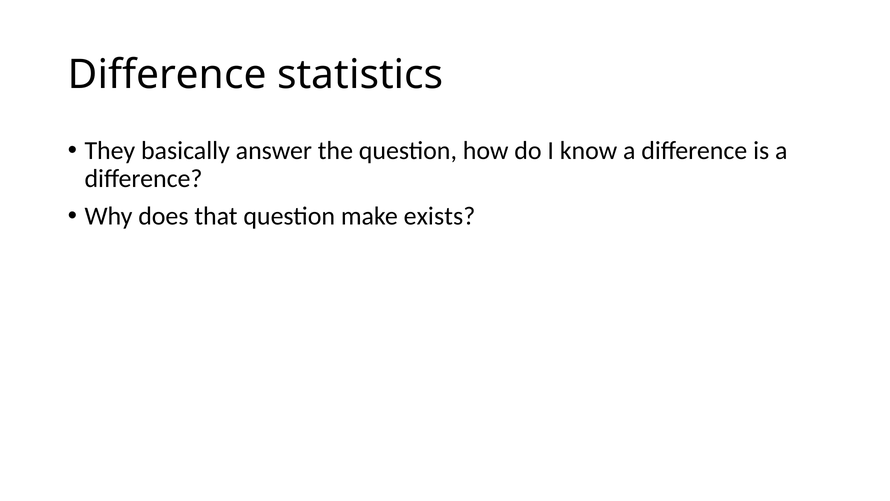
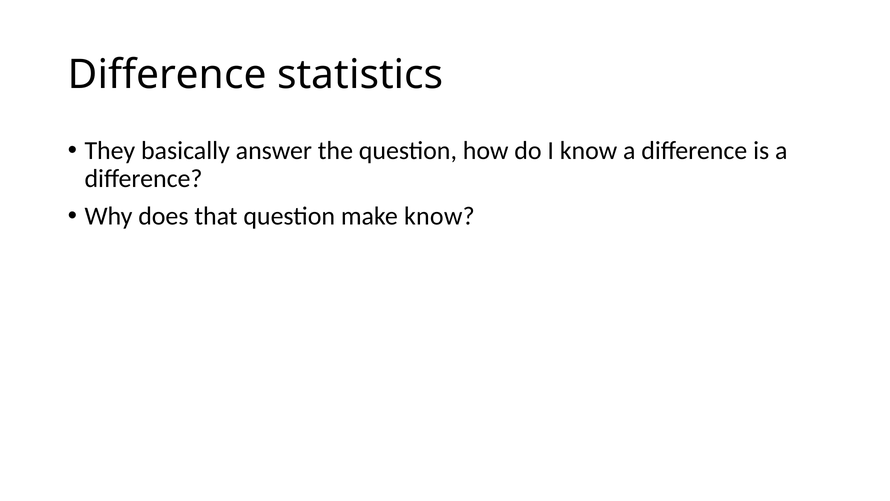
make exists: exists -> know (439, 216)
